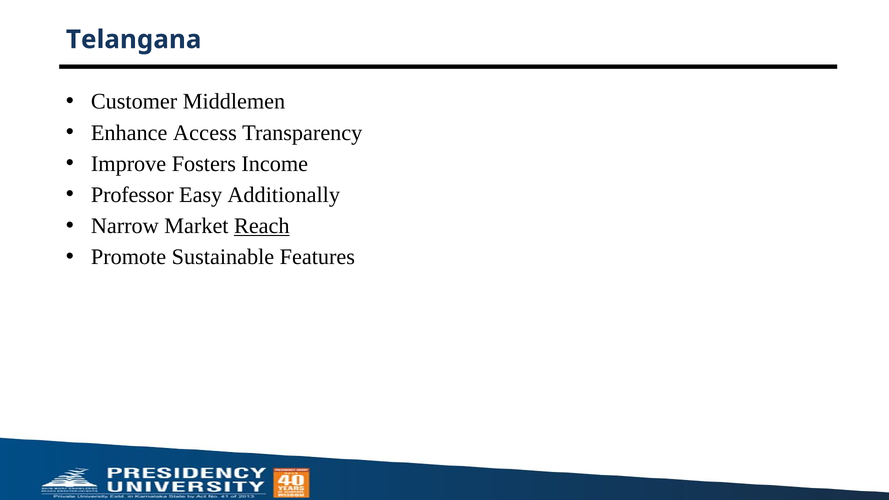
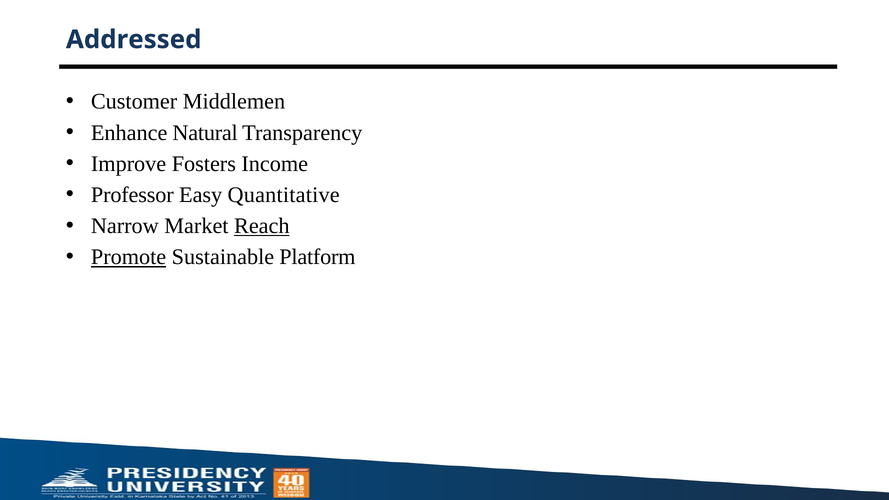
Telangana: Telangana -> Addressed (134, 40)
Access: Access -> Natural (205, 133)
Additionally: Additionally -> Quantitative (284, 195)
Promote underline: none -> present (129, 257)
Features: Features -> Platform (317, 257)
